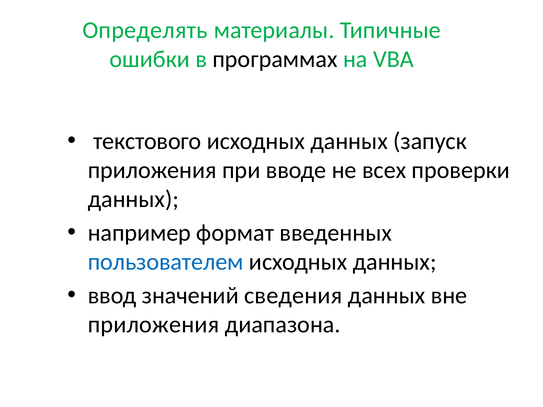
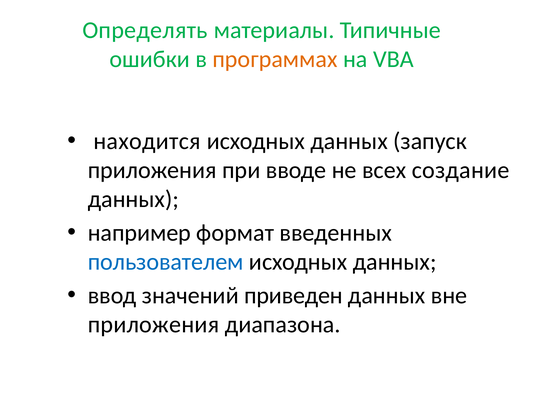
программах colour: black -> orange (275, 59)
текстового: текстового -> находится (147, 141)
проверки: проверки -> создание (461, 170)
сведения: сведения -> приведен (293, 296)
